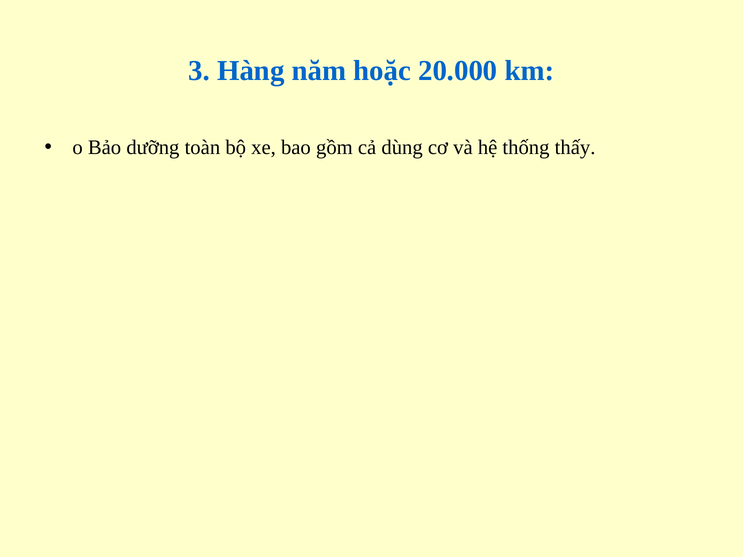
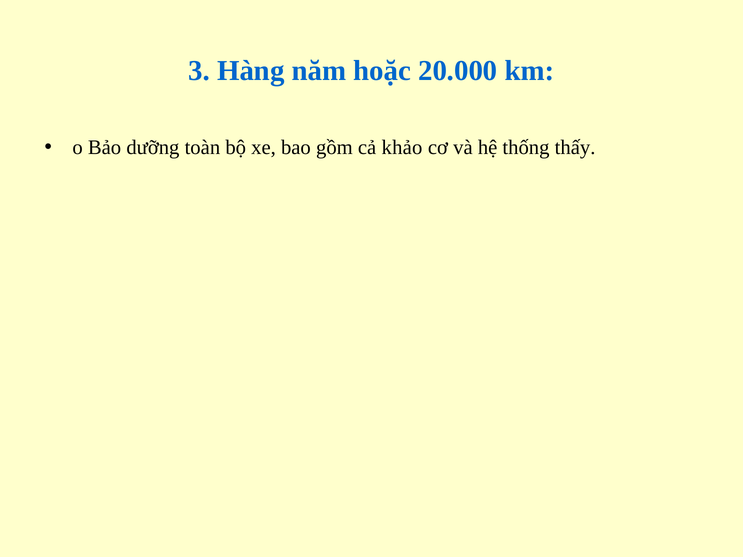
dùng: dùng -> khảo (402, 148)
